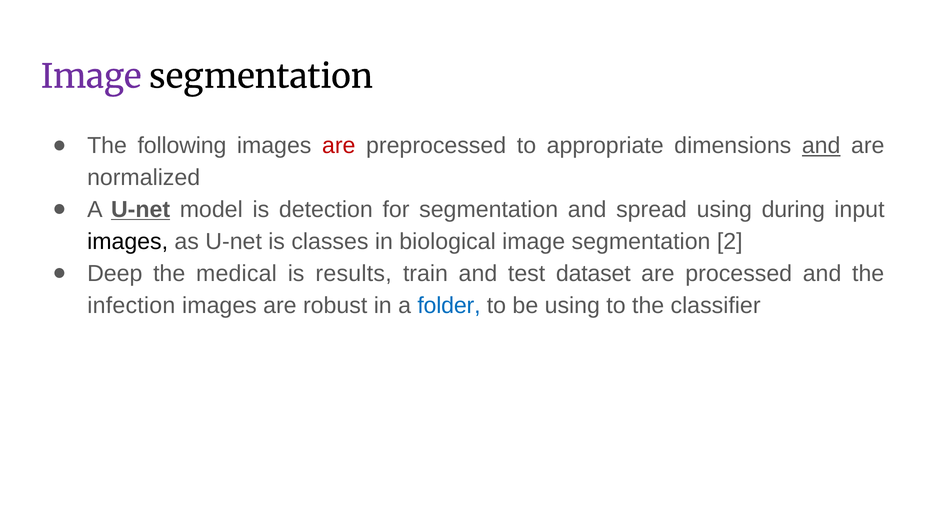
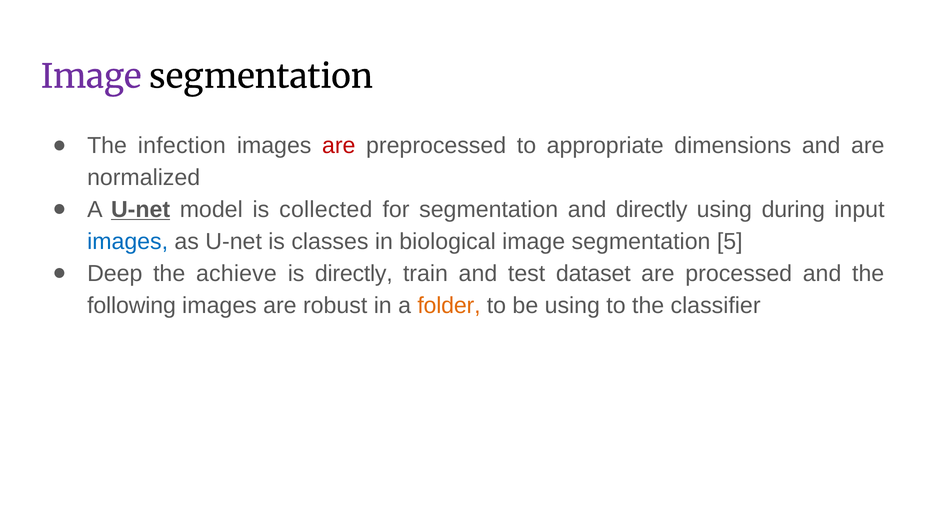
following: following -> infection (182, 146)
and underline: present -> none (821, 146)
detection: detection -> collected (326, 209)
and spread: spread -> directly (652, 209)
images colour: black -> blue (128, 241)
2: 2 -> 5 (730, 241)
medical: medical -> achieve (236, 273)
is results: results -> directly (354, 273)
infection: infection -> following (132, 305)
folder colour: blue -> orange (449, 305)
